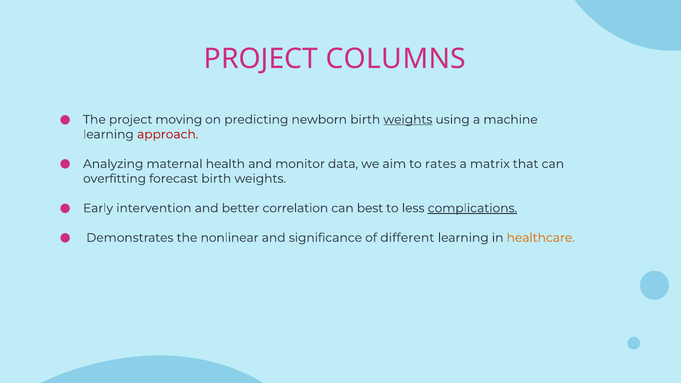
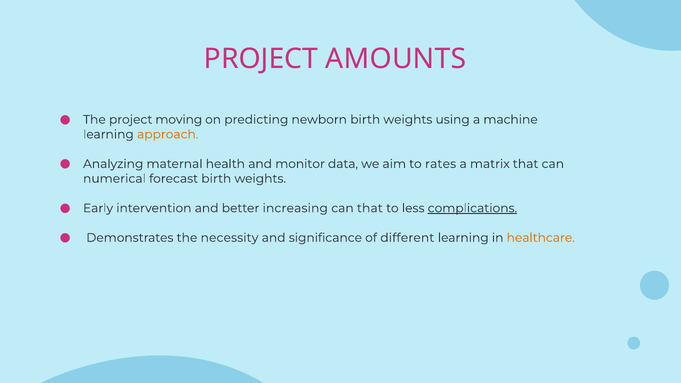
COLUMNS: COLUMNS -> AMOUNTS (396, 59)
weights underline: present -> none (408, 120)
approach colour: red -> orange (168, 134)
overfitting: overfitting -> numerical (114, 179)
correlation: correlation -> increasing (295, 208)
can best: best -> that (370, 208)
nonlinear: nonlinear -> necessity (229, 238)
